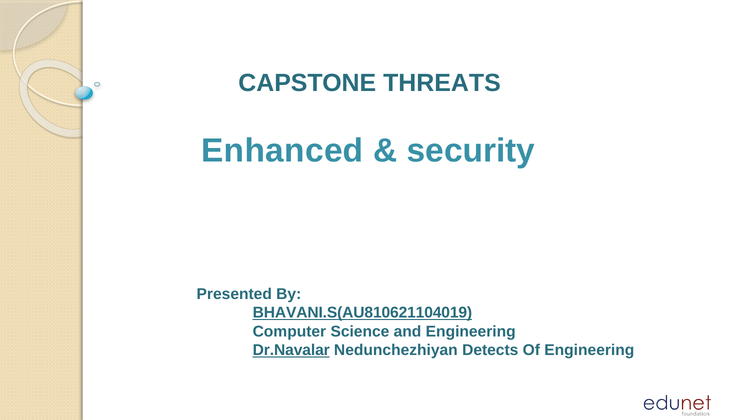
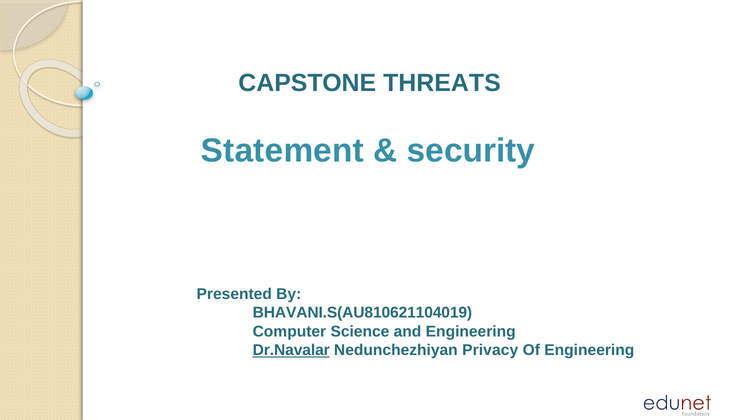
Enhanced: Enhanced -> Statement (282, 151)
BHAVANI.S(AU810621104019 underline: present -> none (362, 313)
Detects: Detects -> Privacy (490, 350)
